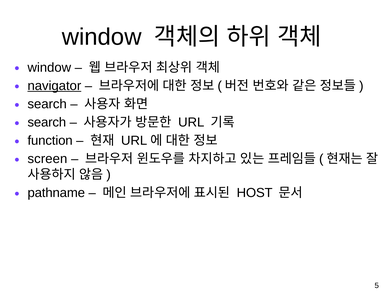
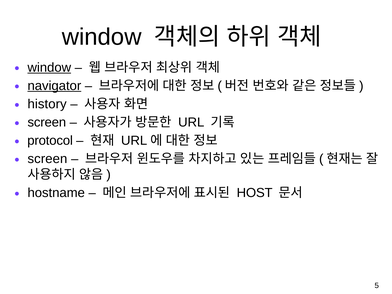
window underline: none -> present (49, 67)
search: search -> history (47, 104)
search: search -> screen (47, 122)
function: function -> protocol (50, 141)
pathname: pathname -> hostname (56, 193)
